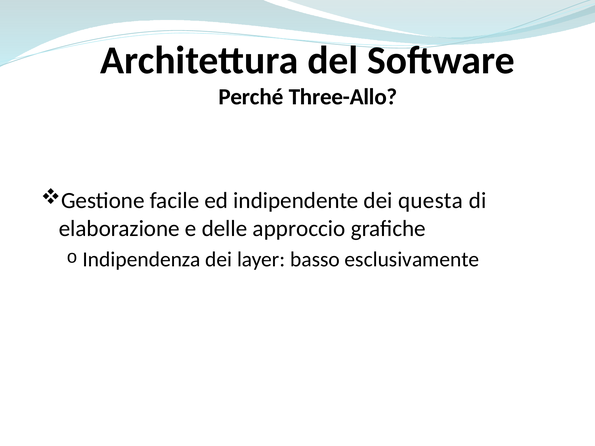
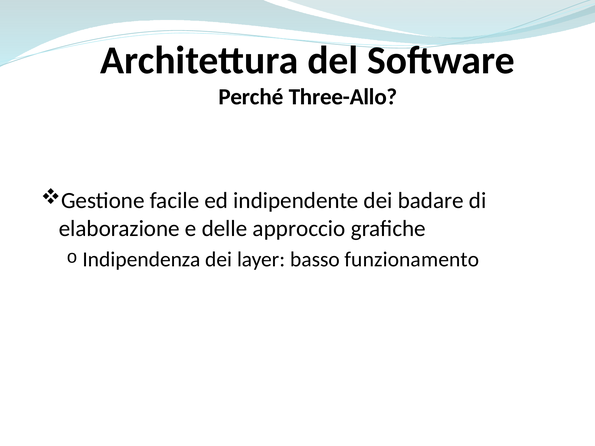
questa: questa -> badare (431, 201)
esclusivamente: esclusivamente -> funzionamento (412, 260)
